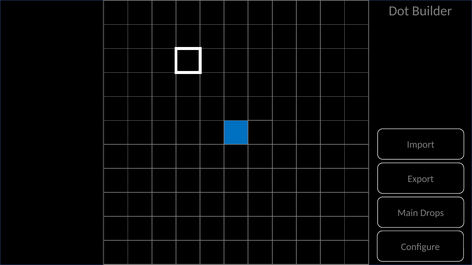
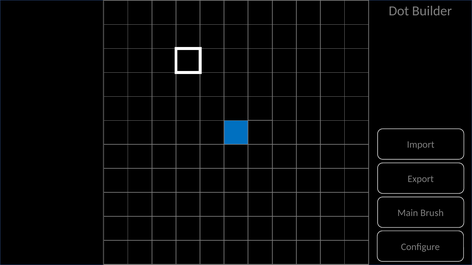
Drops: Drops -> Brush (432, 213)
